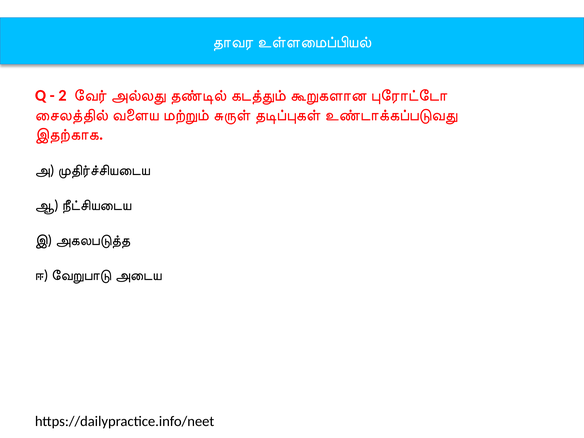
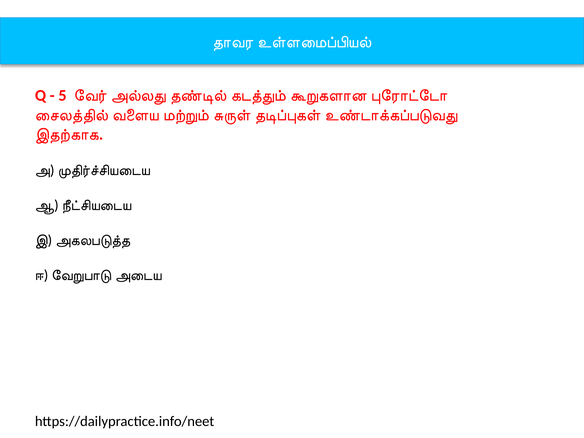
2: 2 -> 5 (62, 96)
